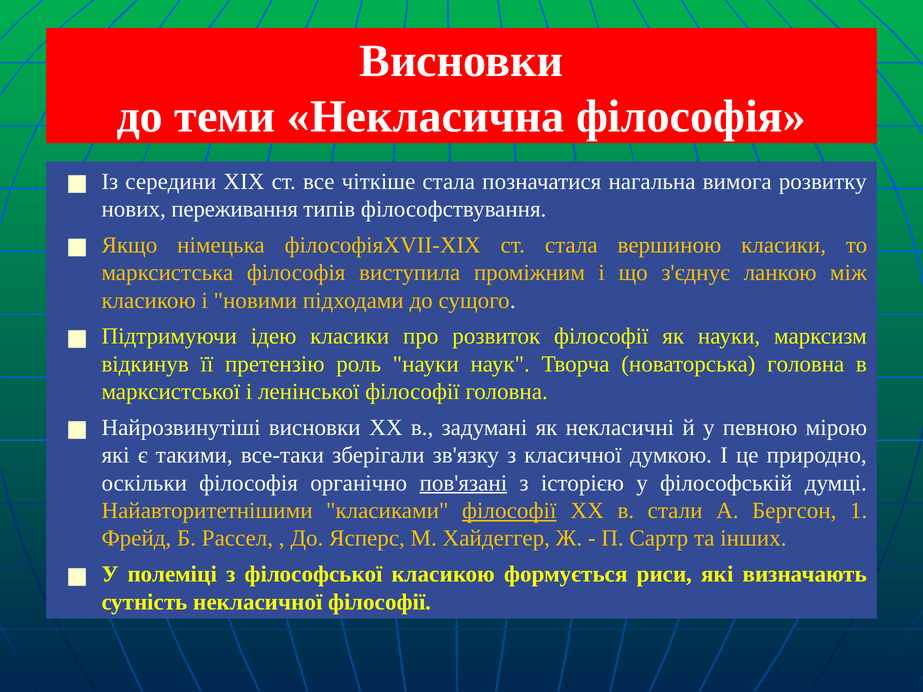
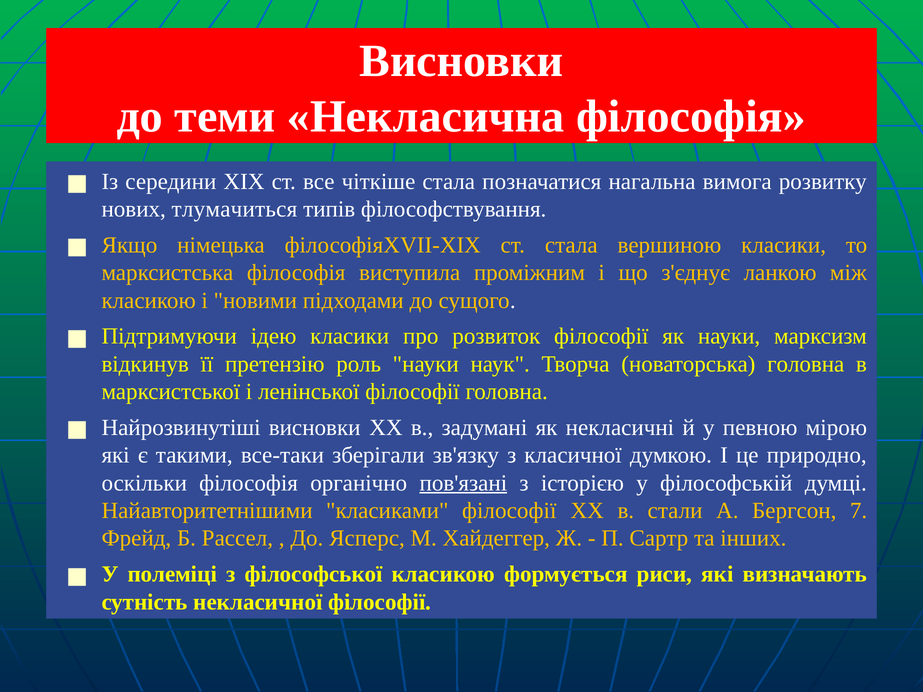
переживання: переживання -> тлумачиться (234, 209)
філософії underline: present -> none (509, 511)
1: 1 -> 7 (859, 511)
